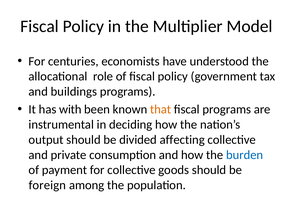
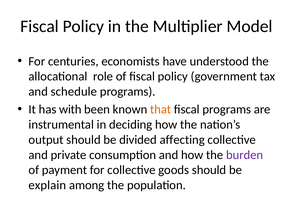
buildings: buildings -> schedule (74, 91)
burden colour: blue -> purple (245, 155)
foreign: foreign -> explain (47, 185)
